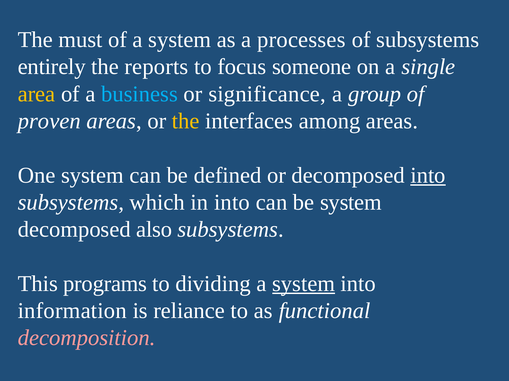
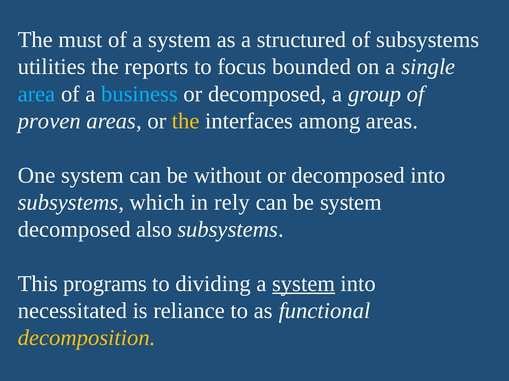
processes: processes -> structured (302, 40)
entirely: entirely -> utilities (52, 67)
someone: someone -> bounded (312, 67)
area colour: yellow -> light blue (37, 94)
significance: significance -> decomposed (267, 94)
defined: defined -> without (228, 176)
into underline: present -> none (428, 176)
in into: into -> rely (232, 203)
information: information -> necessitated (72, 311)
decomposition colour: pink -> yellow (87, 339)
